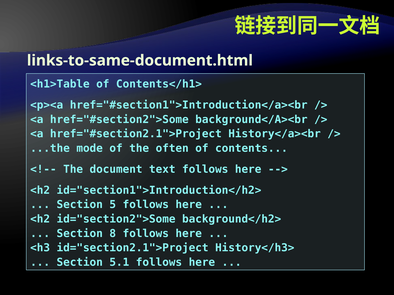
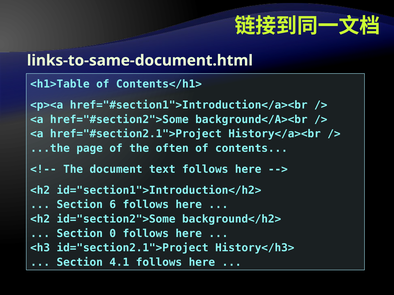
mode: mode -> page (90, 148)
5: 5 -> 6 (113, 205)
8: 8 -> 0 (113, 234)
5.1: 5.1 -> 4.1 (119, 263)
